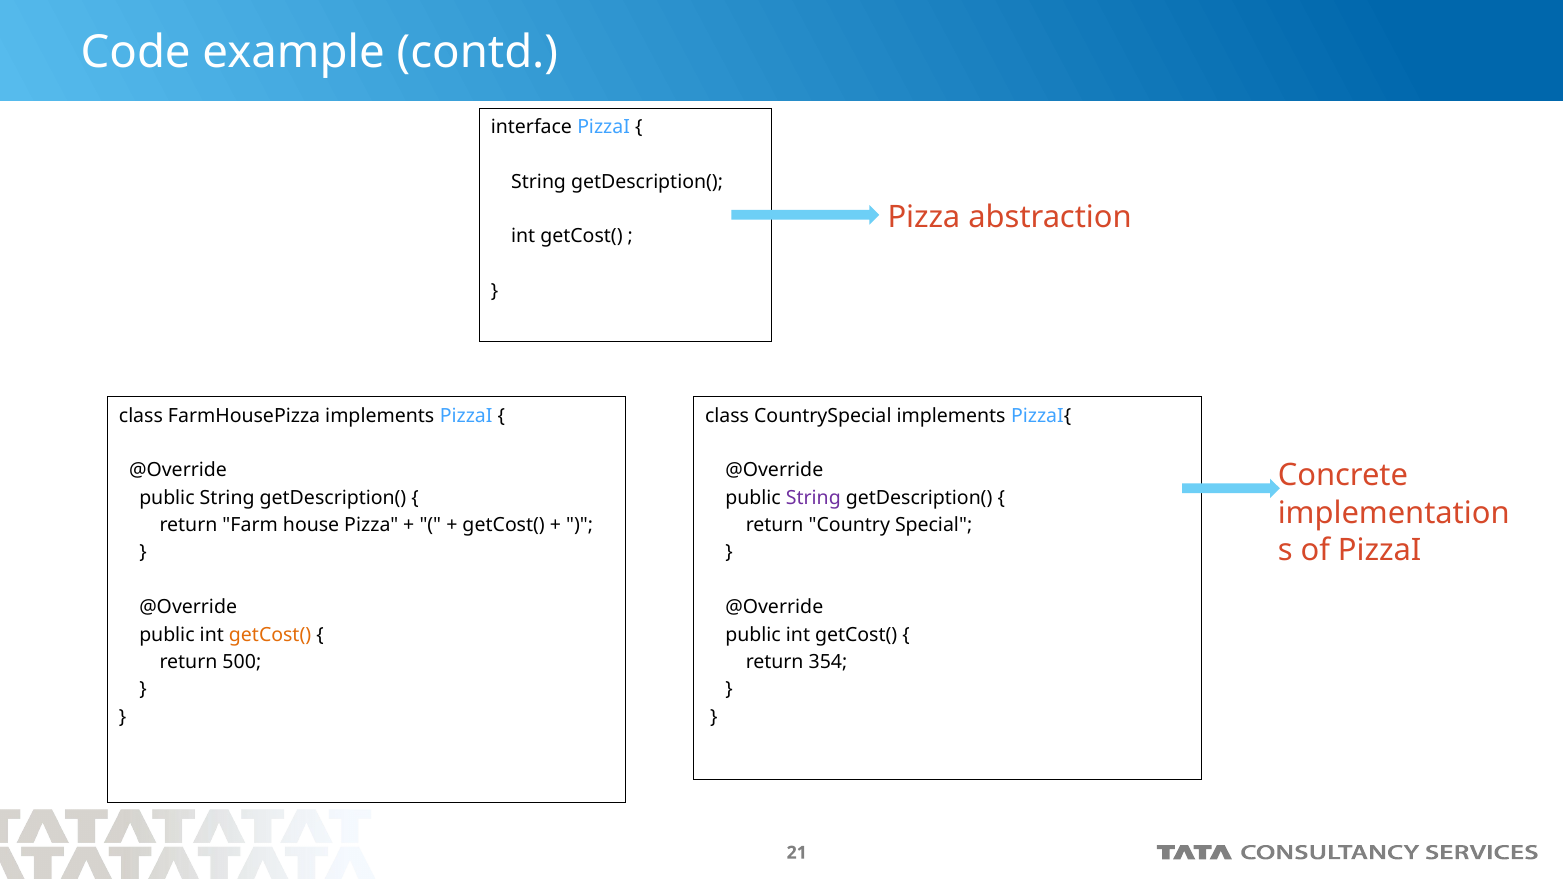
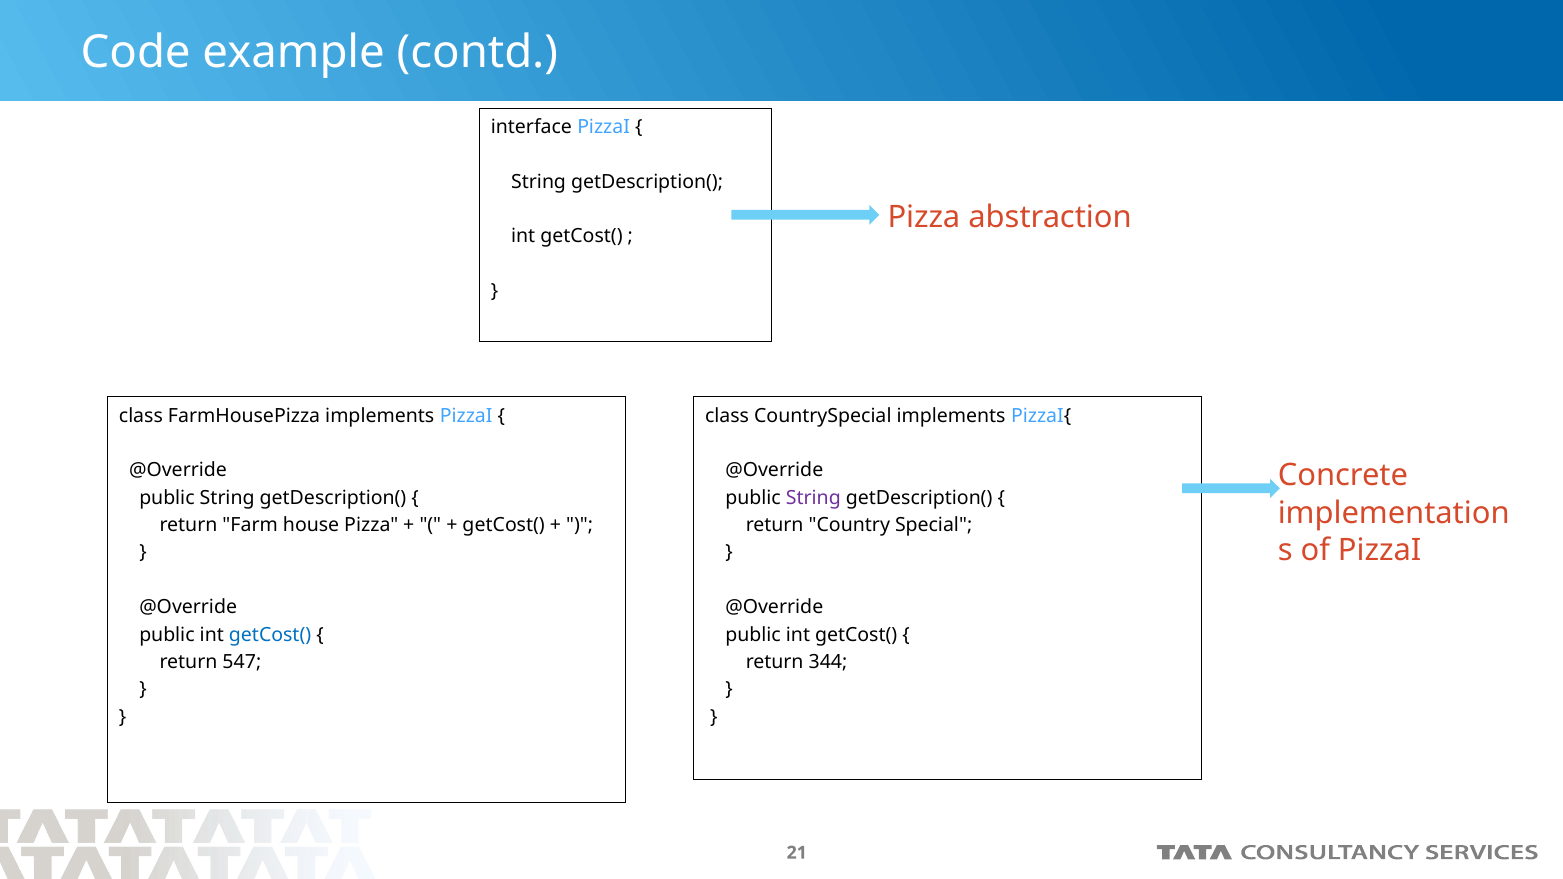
getCost( colour: orange -> blue (270, 635)
354: 354 -> 344 (828, 662)
500: 500 -> 547 (242, 662)
